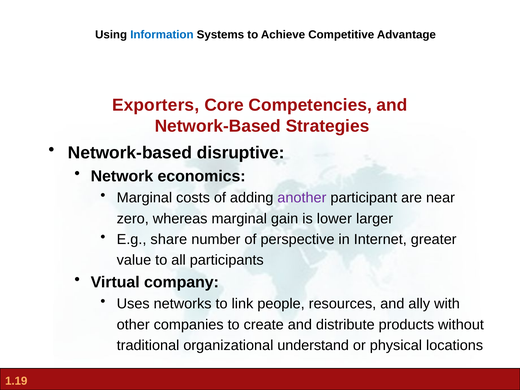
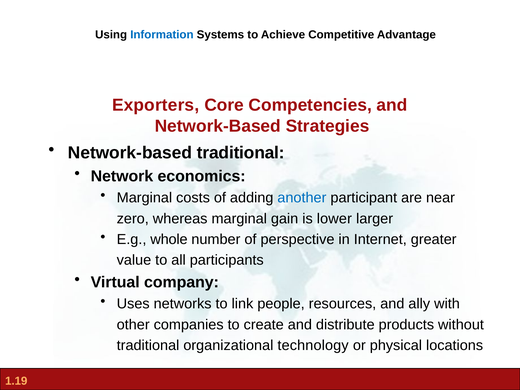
Network-based disruptive: disruptive -> traditional (241, 153)
another colour: purple -> blue (302, 198)
share: share -> whole (169, 239)
understand: understand -> technology (313, 345)
